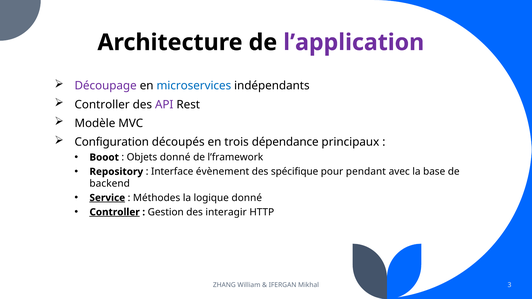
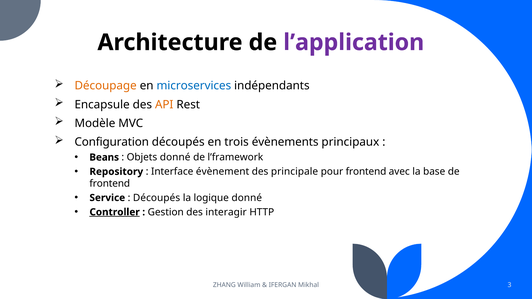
Découpage colour: purple -> orange (106, 86)
Controller: Controller -> Encapsule (102, 105)
API colour: purple -> orange (164, 105)
dépendance: dépendance -> évènements (285, 142)
Booot: Booot -> Beans (104, 157)
spécifique: spécifique -> principale (295, 172)
pour pendant: pendant -> frontend (366, 172)
backend: backend -> frontend (110, 184)
Service underline: present -> none (107, 198)
Méthodes: Méthodes -> Découpés (157, 198)
